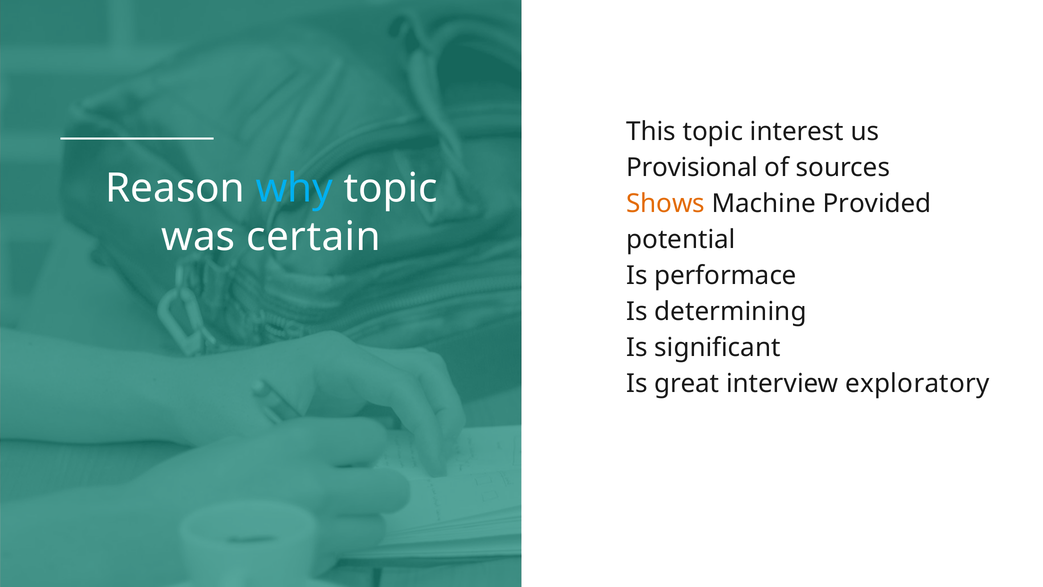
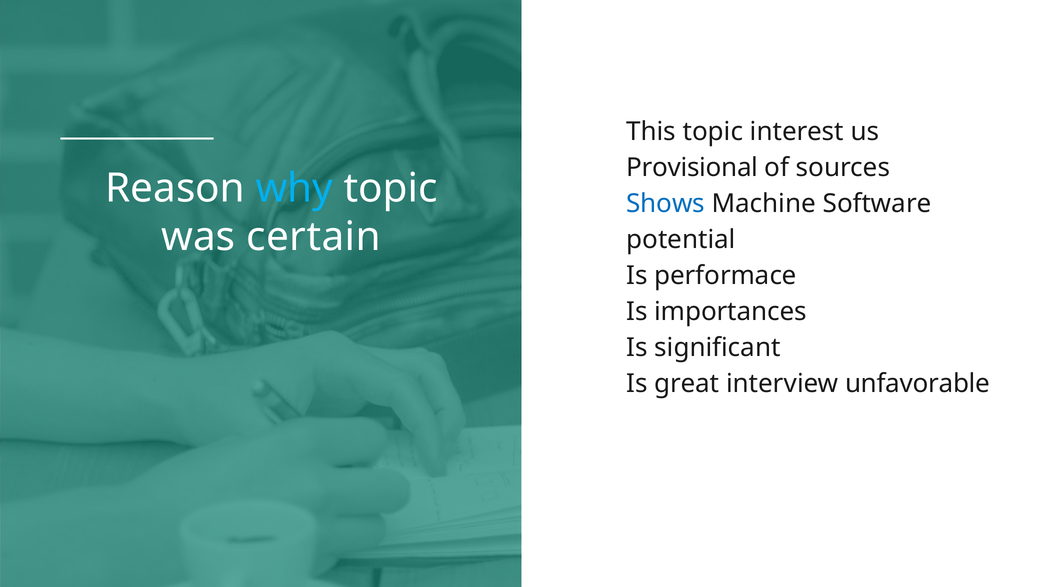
Shows colour: orange -> blue (666, 204)
Provided: Provided -> Software (877, 204)
determining: determining -> importances (731, 312)
exploratory: exploratory -> unfavorable (918, 384)
